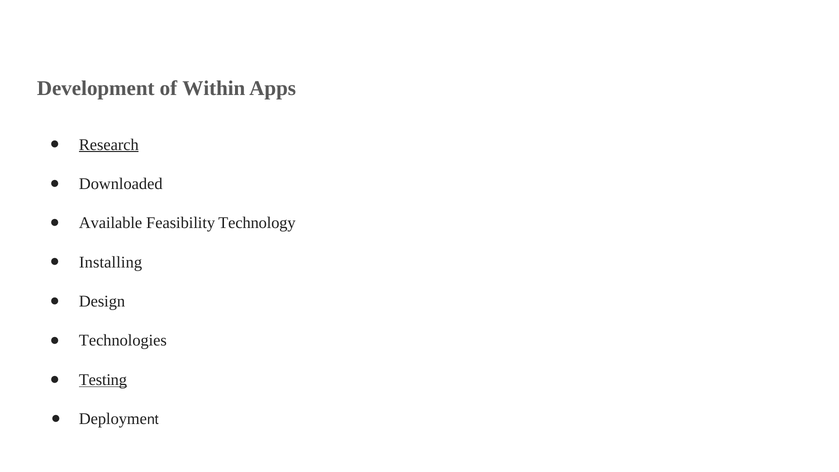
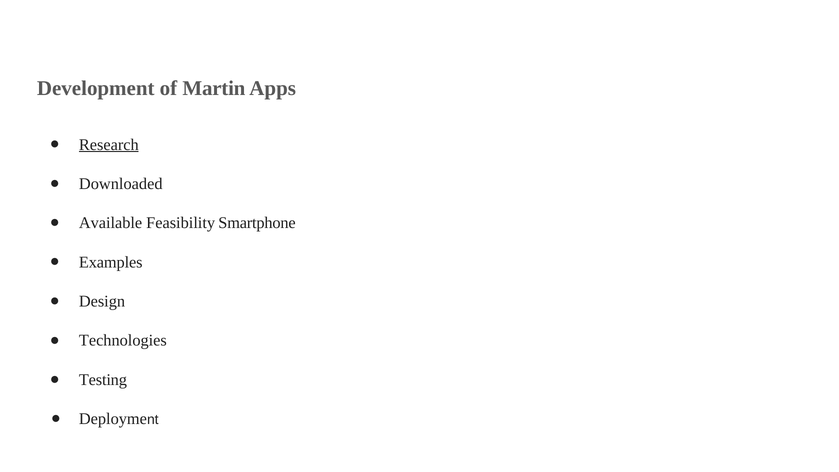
Within: Within -> Martin (214, 88)
Technology: Technology -> Smartphone (257, 223)
Installing: Installing -> Examples (111, 262)
Testing underline: present -> none (103, 380)
